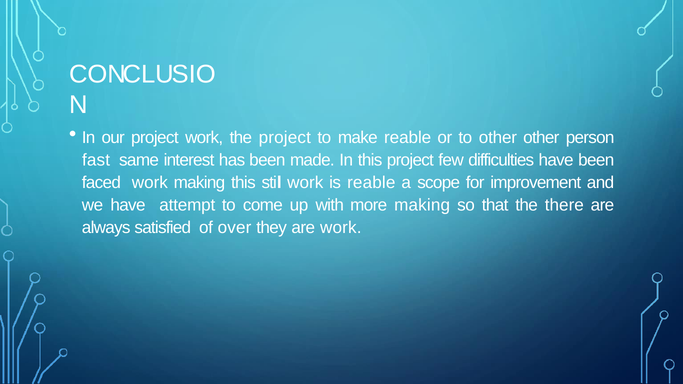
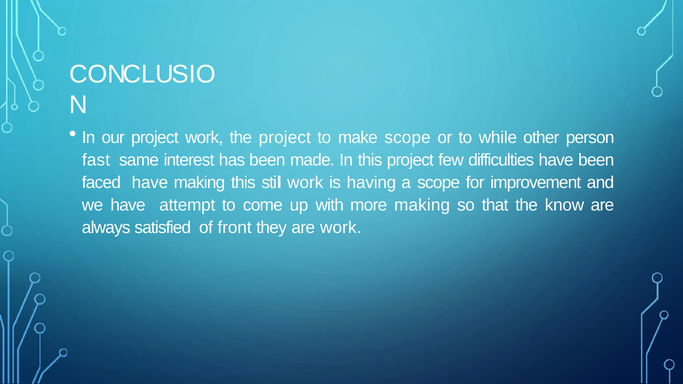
make reable: reable -> scope (408, 138)
to other: other -> while (498, 138)
faced work: work -> have (150, 183)
is reable: reable -> having (371, 183)
there: there -> know (564, 205)
over: over -> front (235, 228)
